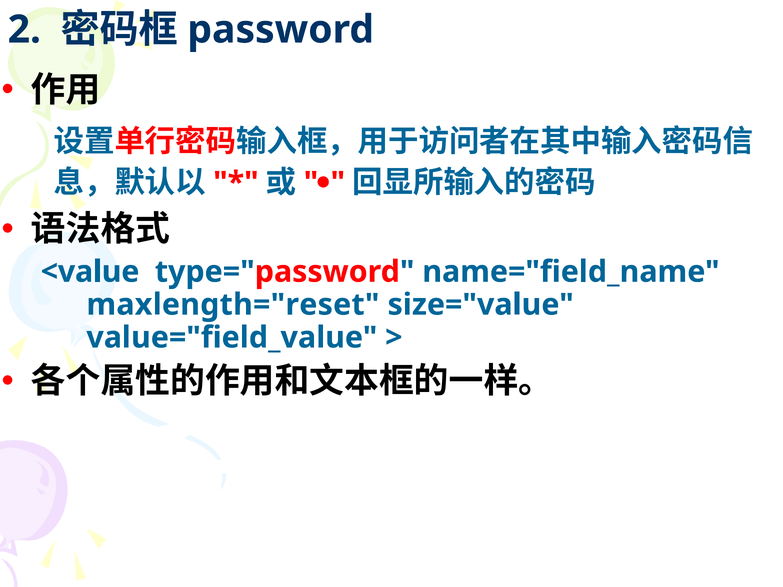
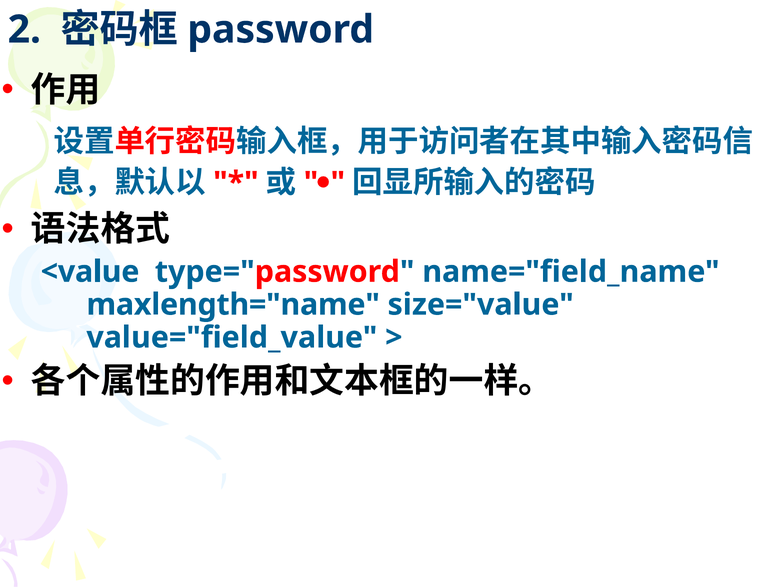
maxlength="reset: maxlength="reset -> maxlength="name (233, 305)
